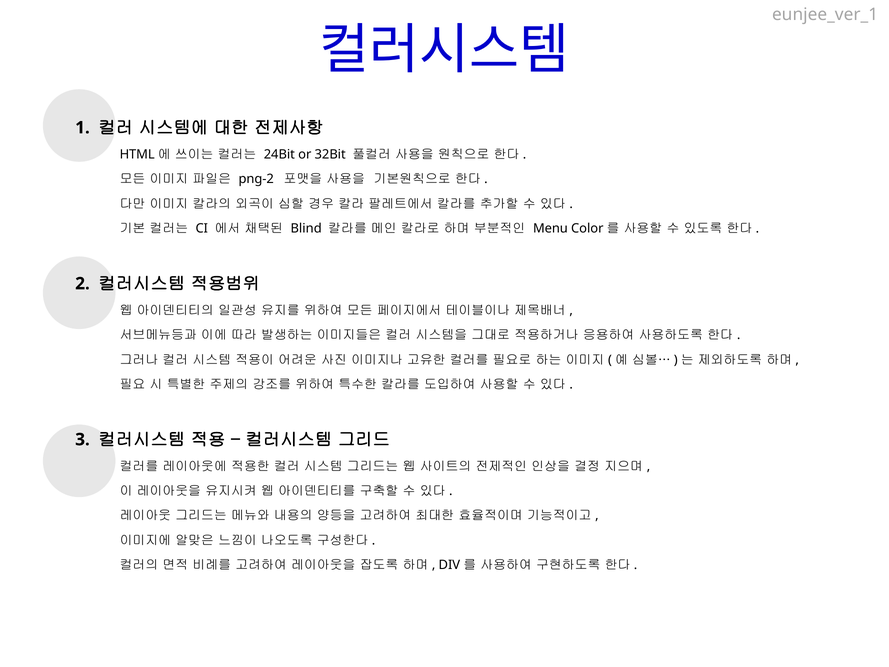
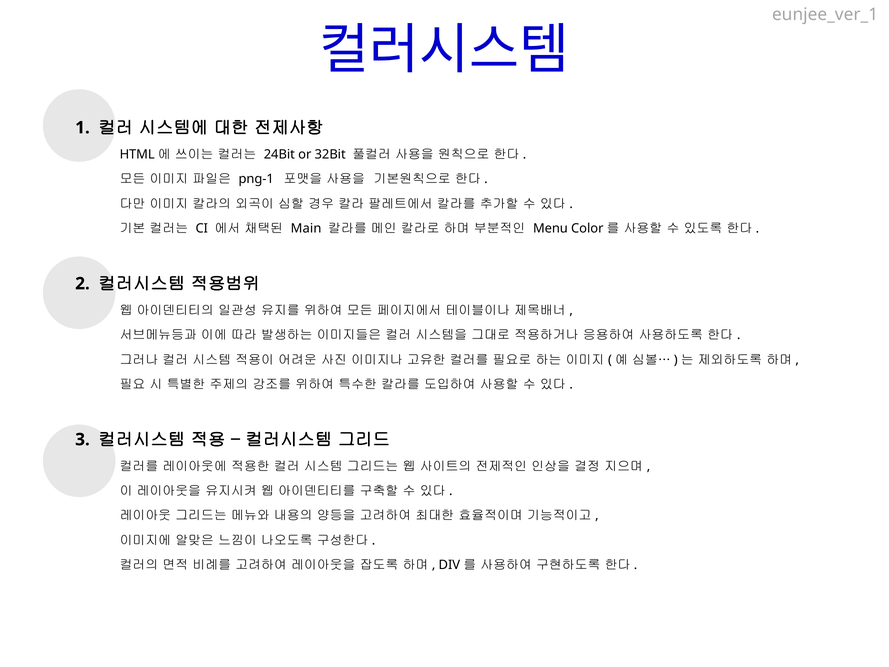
png-2: png-2 -> png-1 (256, 179)
Blind: Blind -> Main (306, 228)
